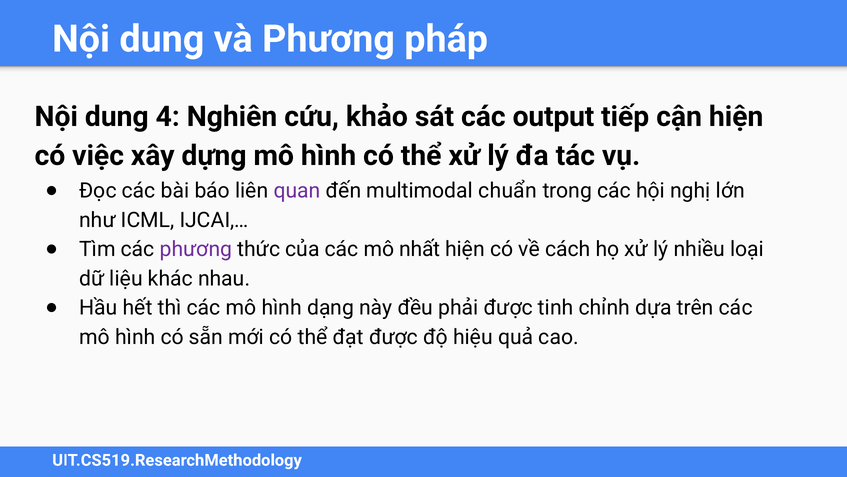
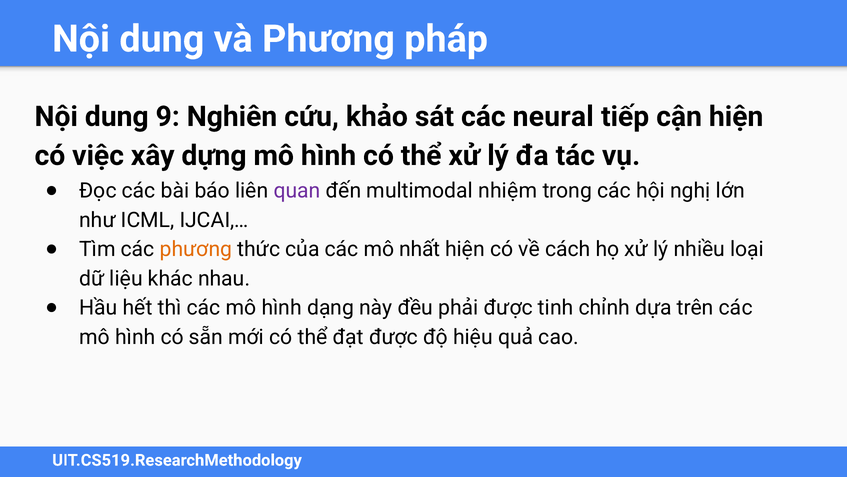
4: 4 -> 9 (168, 116)
output: output -> neural (553, 116)
chuẩn: chuẩn -> nhiệm (508, 191)
phương colour: purple -> orange (196, 249)
